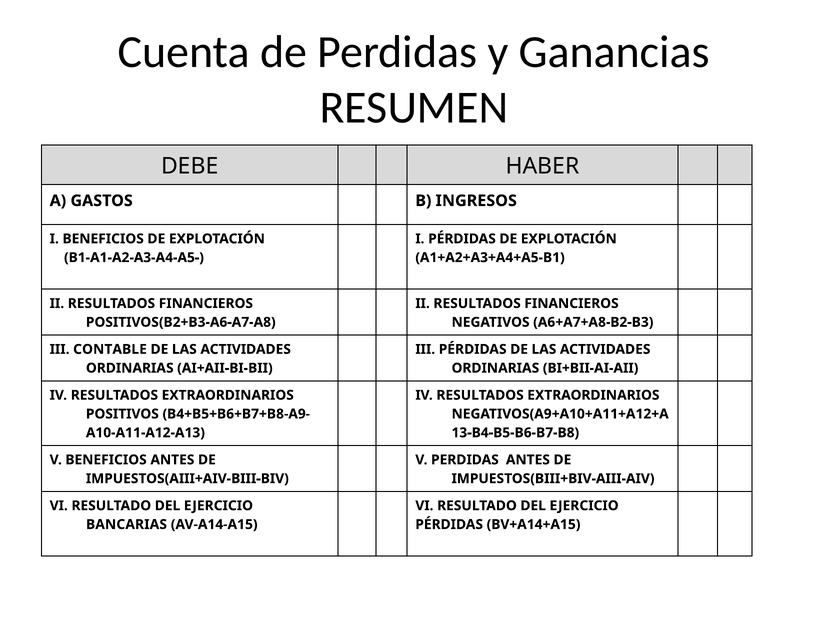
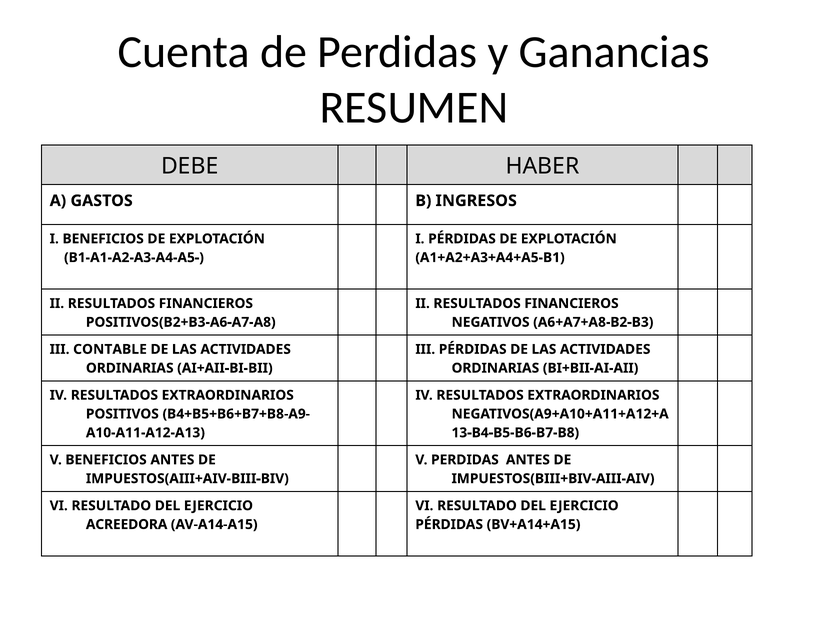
BANCARIAS: BANCARIAS -> ACREEDORA (127, 524)
